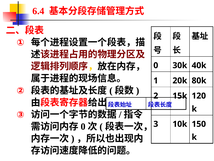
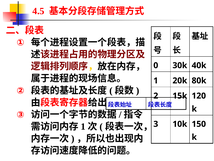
6.4: 6.4 -> 4.5 (38, 11)
0: 0 -> 1 (83, 126)
